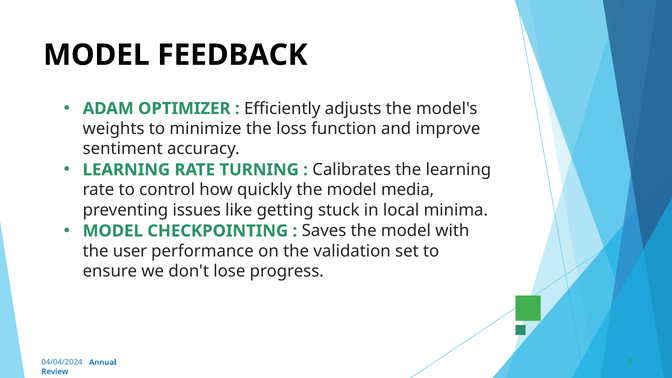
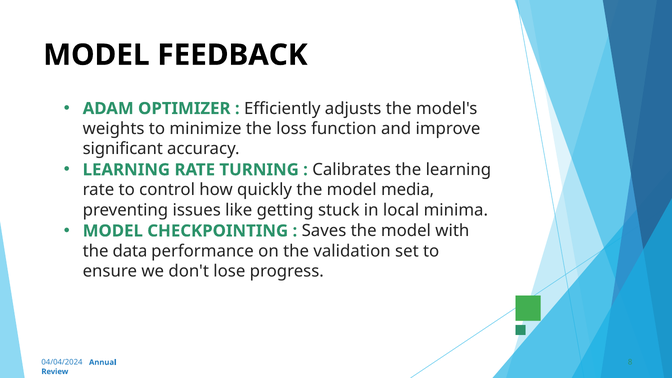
sentiment: sentiment -> significant (123, 149)
user: user -> data (130, 251)
